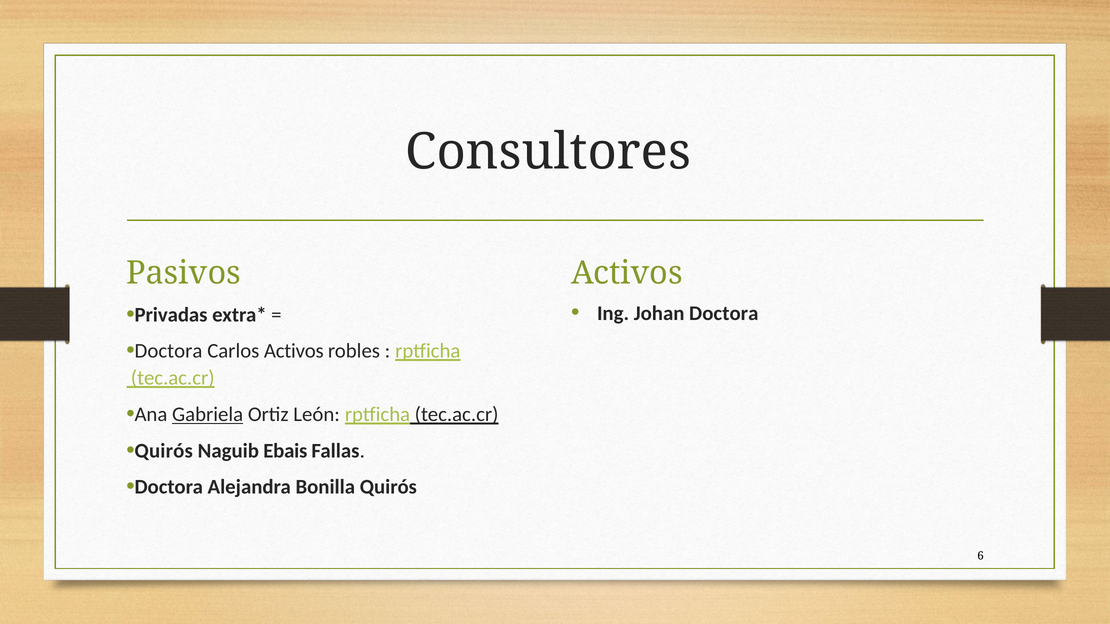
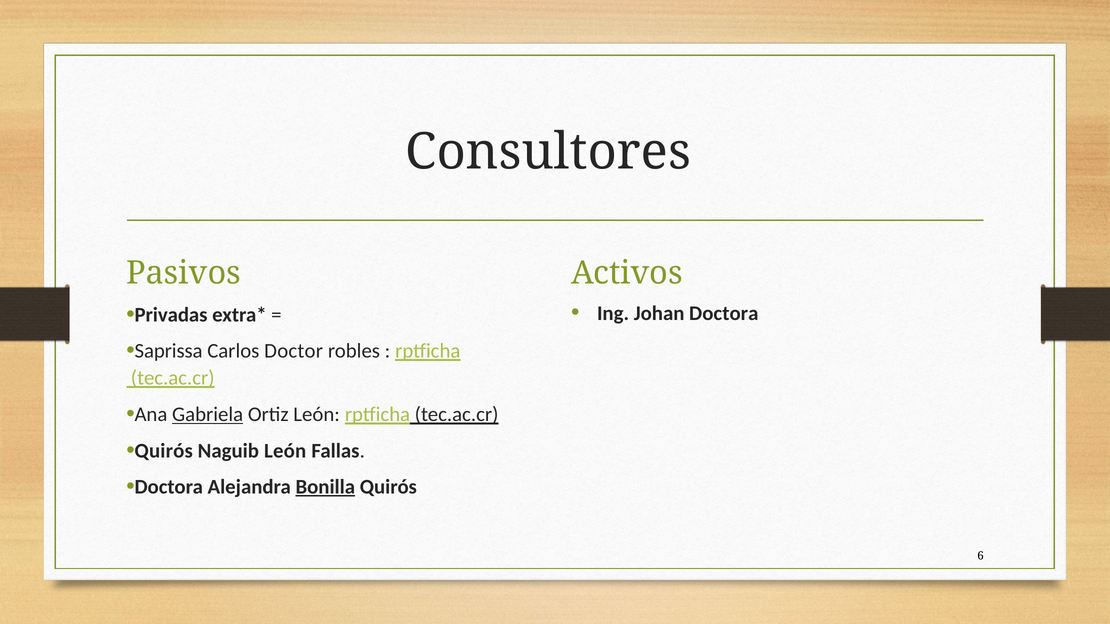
Doctora: Doctora -> Saprissa (169, 351)
Carlos Activos: Activos -> Doctor (294, 351)
Naguib Ebais: Ebais -> León (285, 451)
Bonilla underline: none -> present (325, 487)
